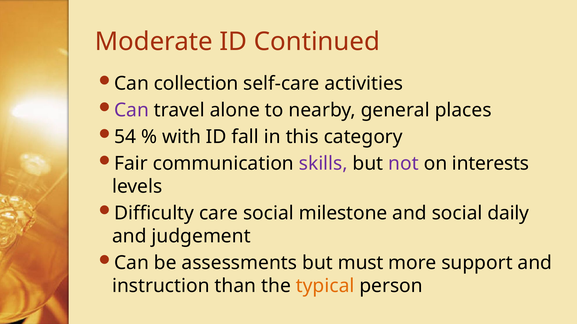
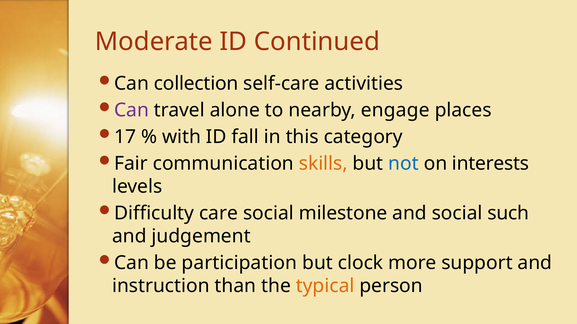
general: general -> engage (395, 110)
54: 54 -> 17 (125, 137)
skills colour: purple -> orange (323, 164)
not colour: purple -> blue (404, 164)
daily: daily -> such (508, 214)
assessments: assessments -> participation (239, 263)
must: must -> clock (361, 263)
